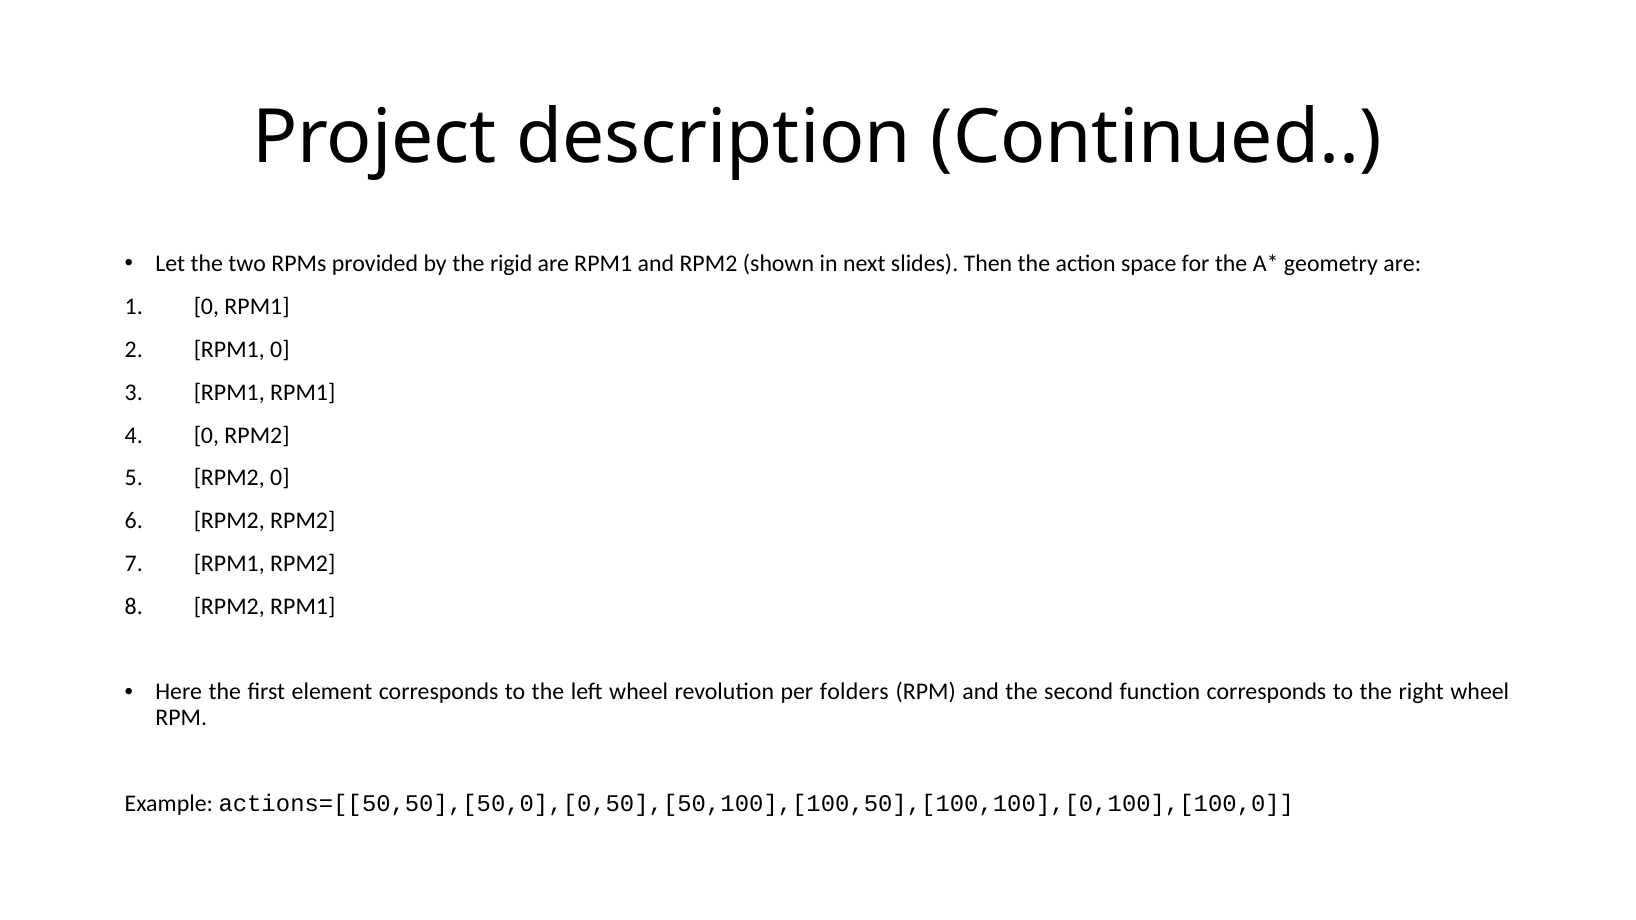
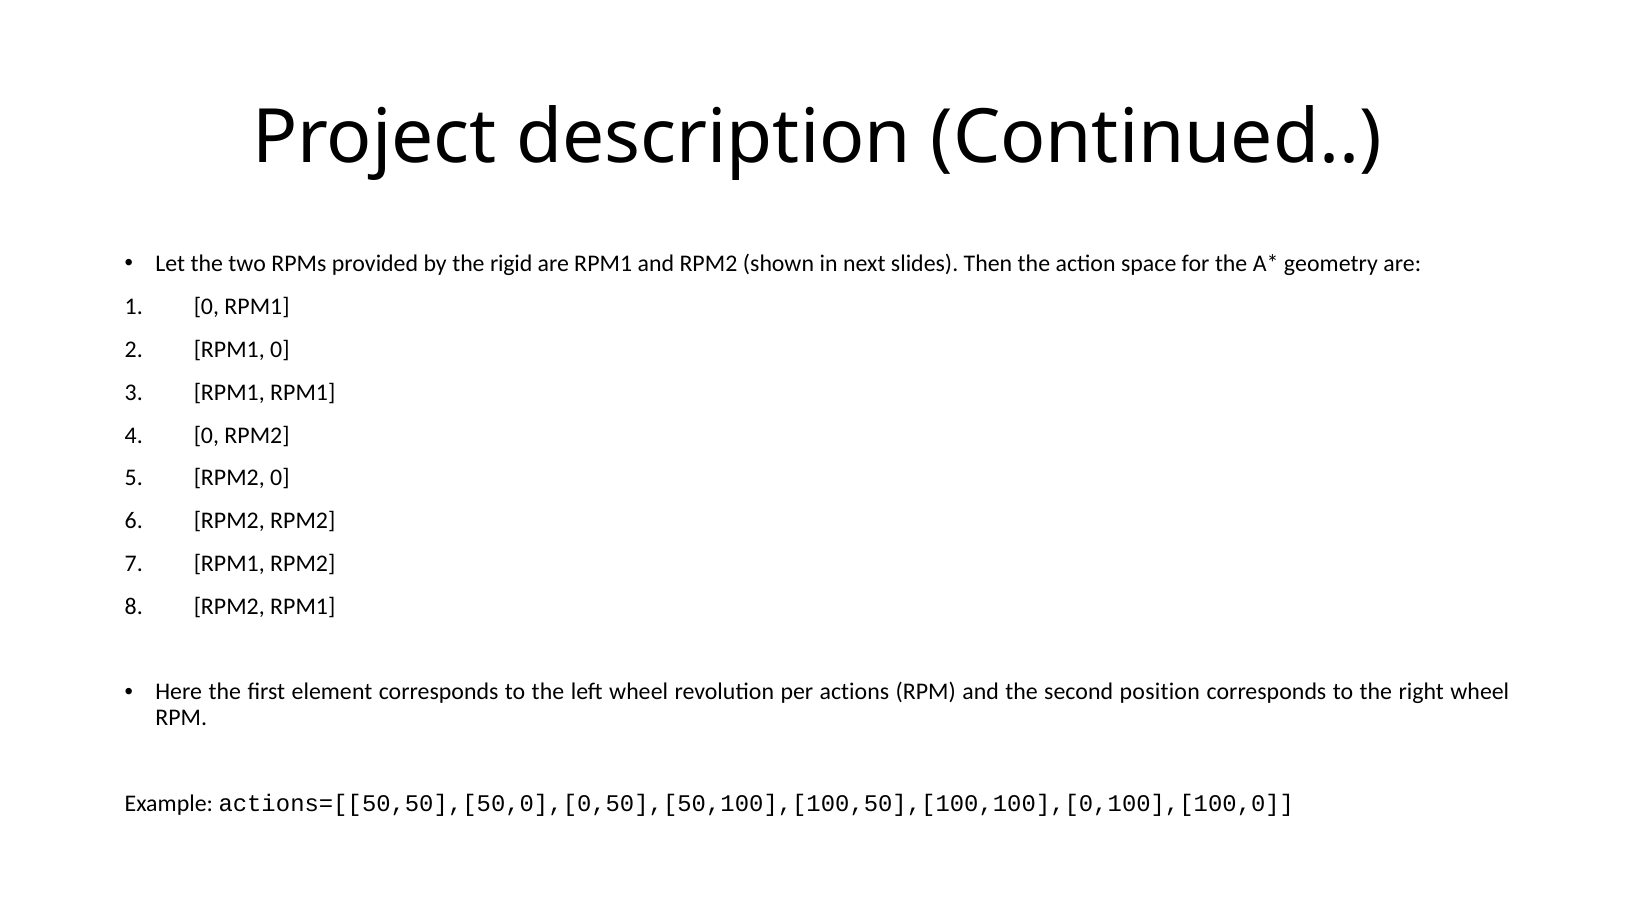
folders: folders -> actions (854, 692)
function: function -> position (1160, 692)
